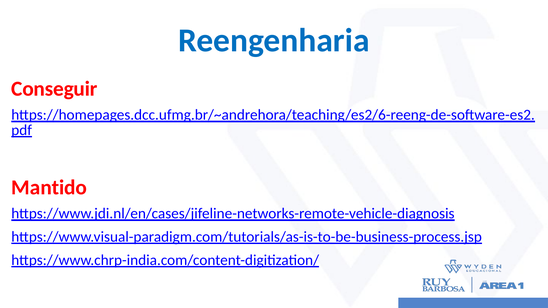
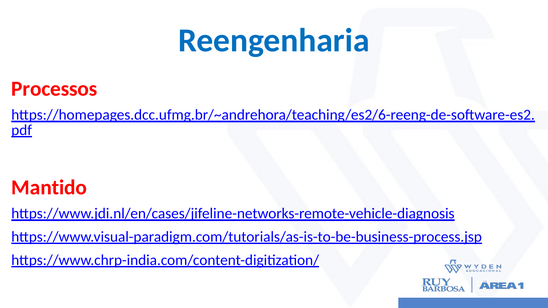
Conseguir: Conseguir -> Processos (54, 89)
